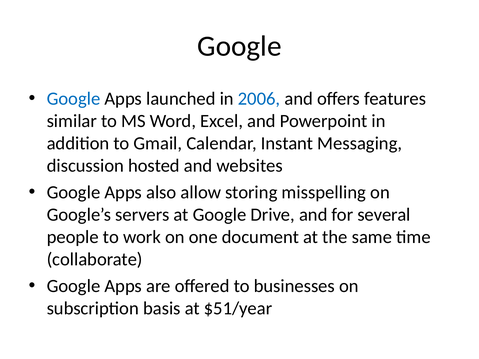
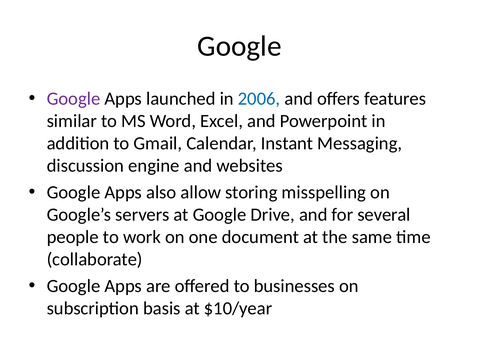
Google colour: blue -> purple (74, 99)
hosted: hosted -> engine (154, 166)
$51/year: $51/year -> $10/year (238, 309)
